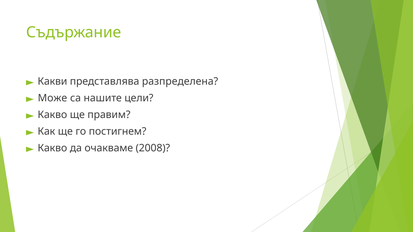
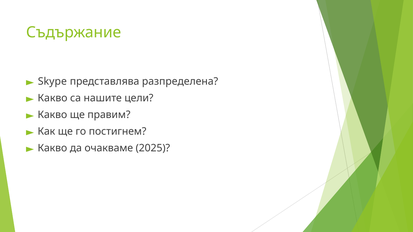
Какви: Какви -> Skype (52, 82)
Може: Може -> Какво (53, 98)
2008: 2008 -> 2025 (153, 148)
